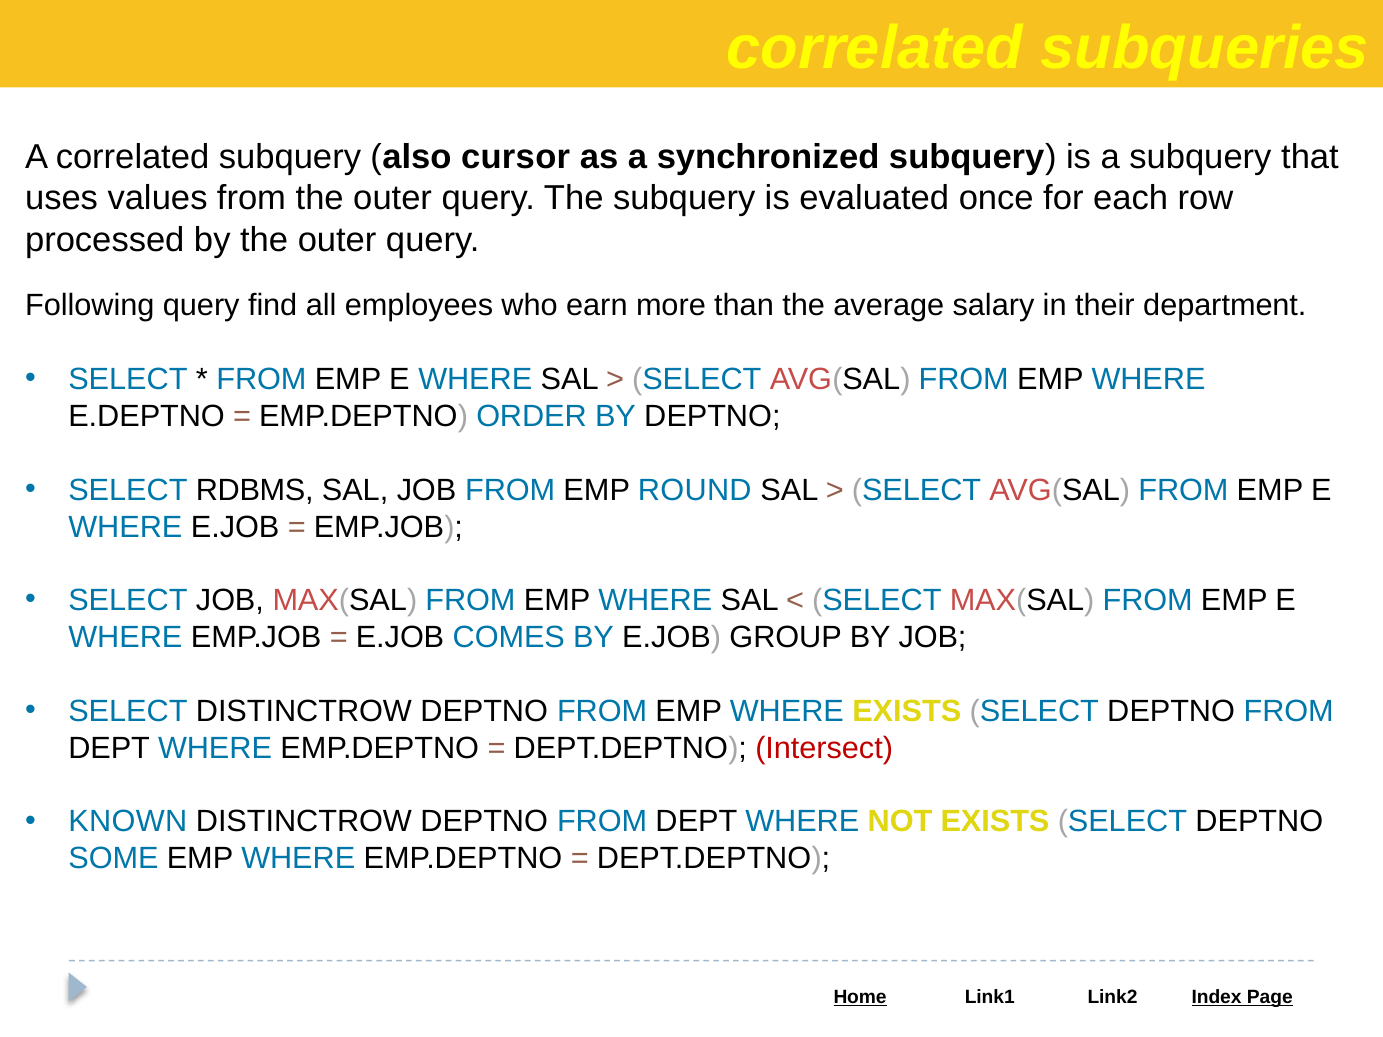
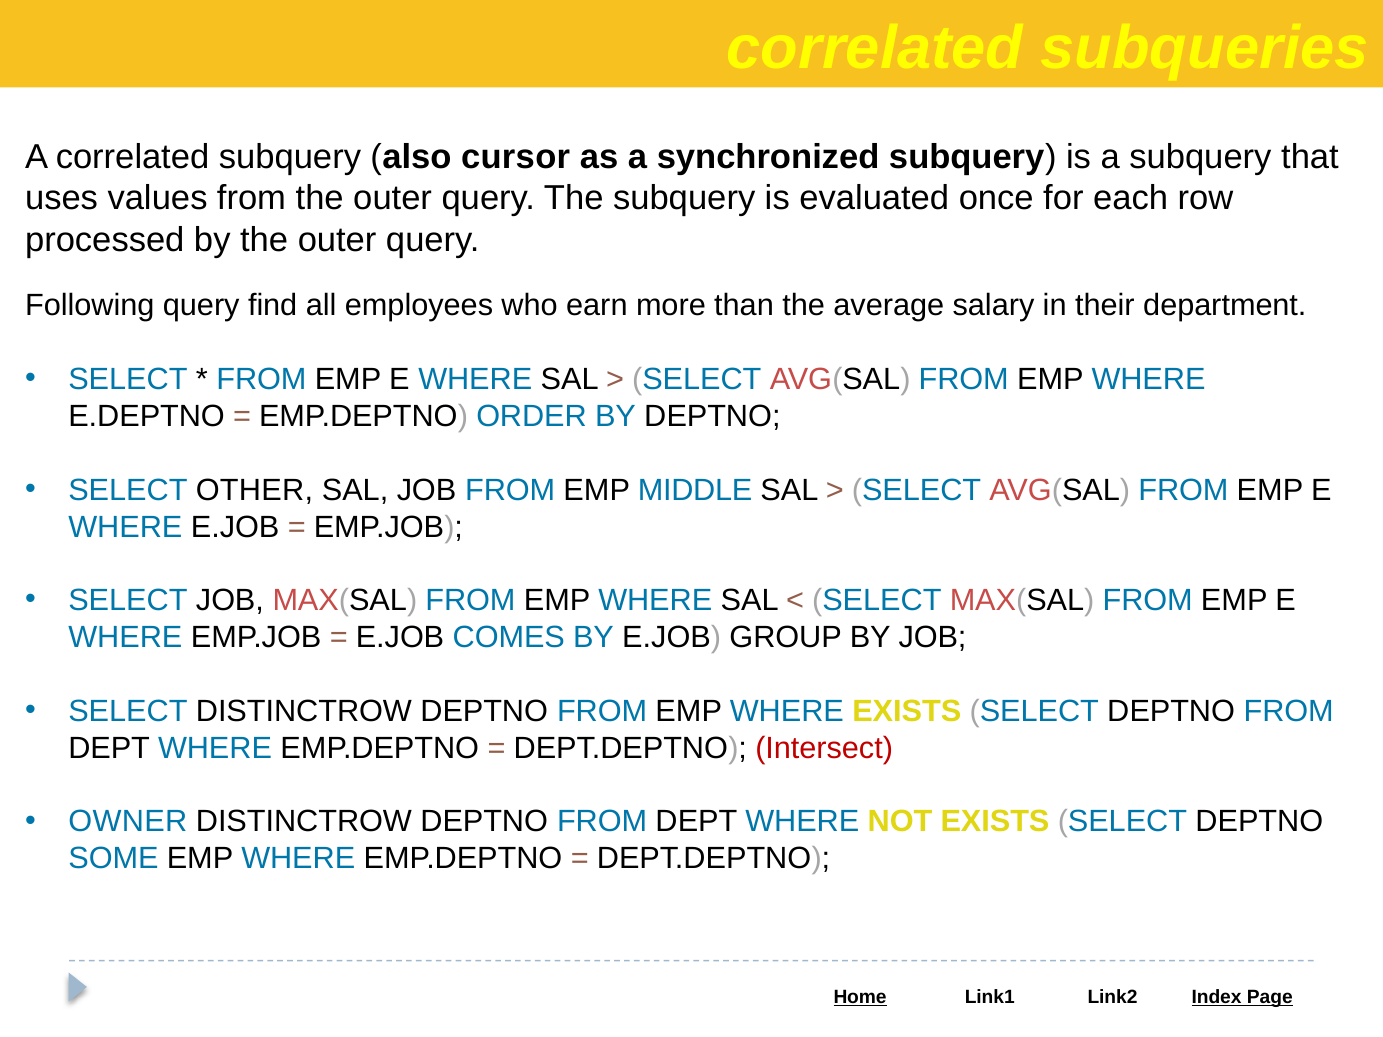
RDBMS: RDBMS -> OTHER (254, 490)
ROUND: ROUND -> MIDDLE (695, 490)
KNOWN: KNOWN -> OWNER (128, 822)
